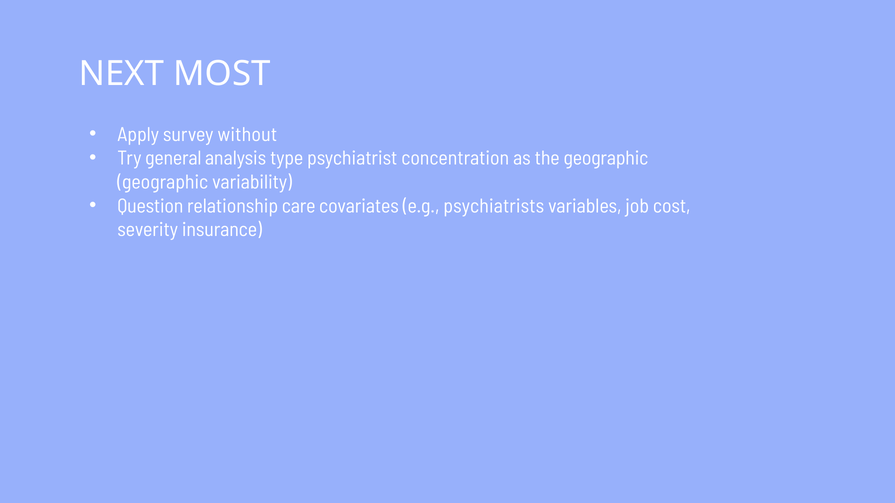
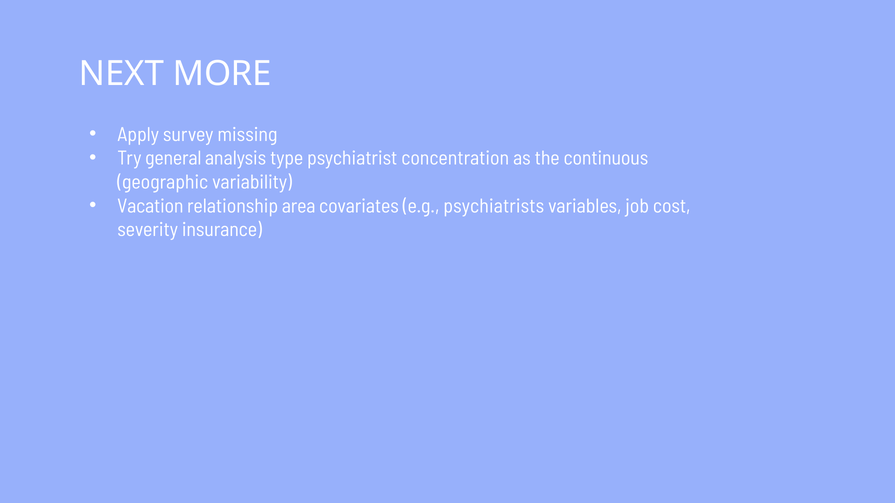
MOST: MOST -> MORE (222, 74)
without: without -> missing (247, 135)
the geographic: geographic -> continuous (606, 158)
Question: Question -> Vacation (150, 206)
care: care -> area (299, 206)
